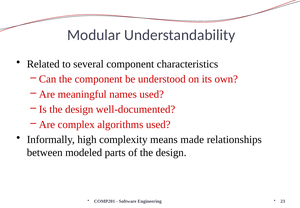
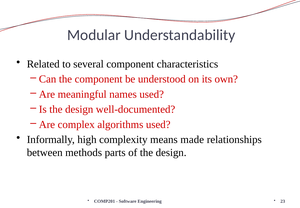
modeled: modeled -> methods (84, 152)
